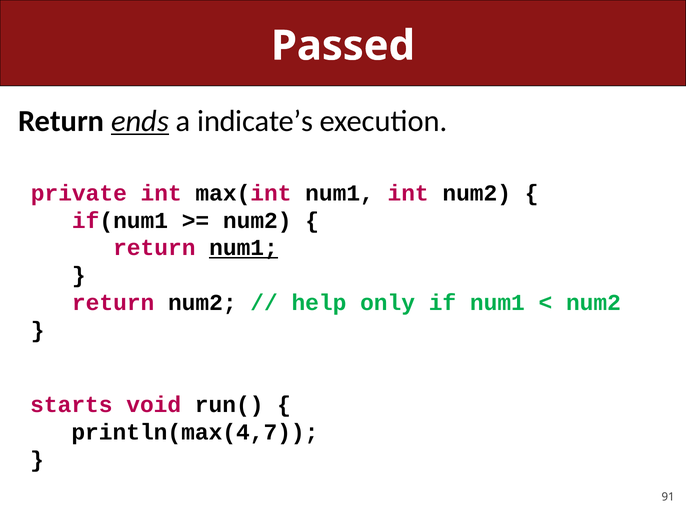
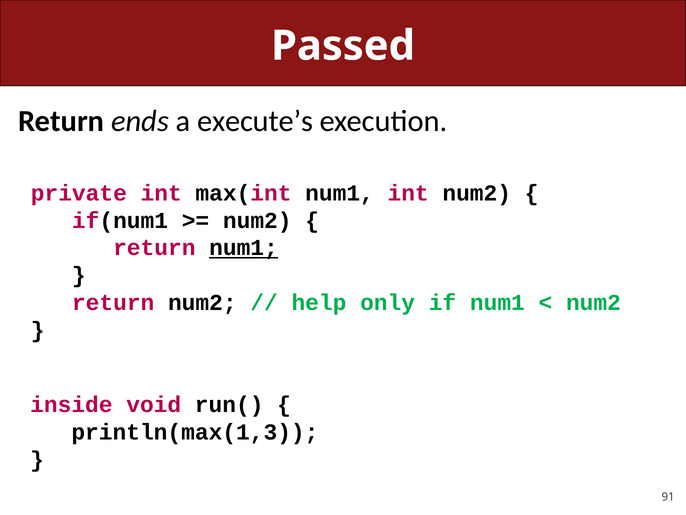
ends underline: present -> none (140, 121)
indicate’s: indicate’s -> execute’s (255, 121)
starts: starts -> inside (71, 404)
println(max(4,7: println(max(4,7 -> println(max(1,3 (195, 432)
